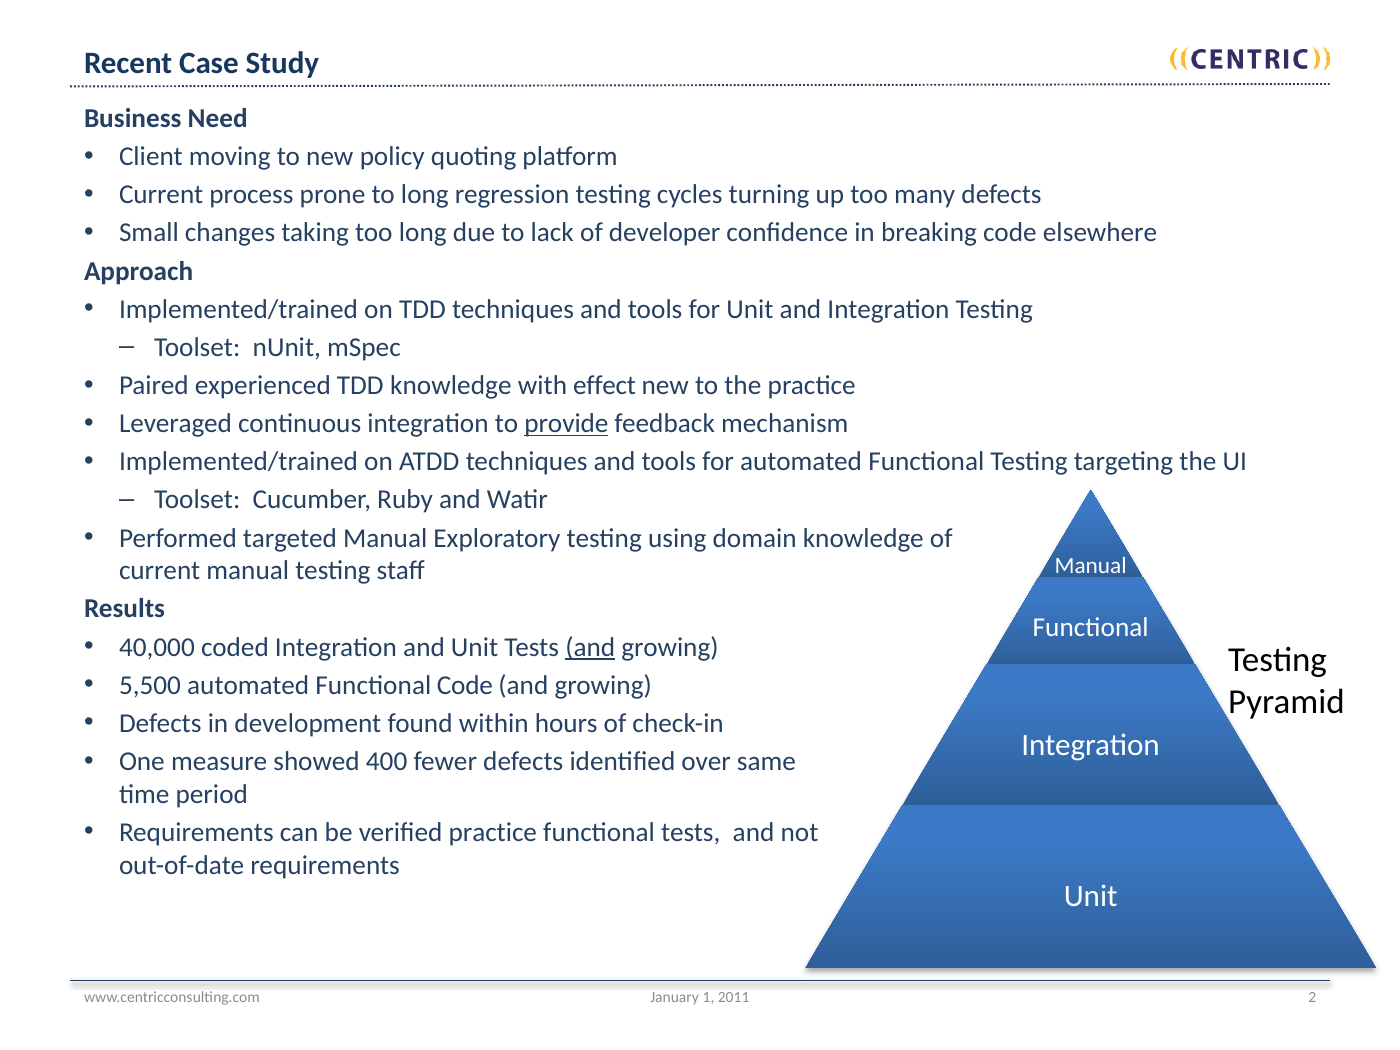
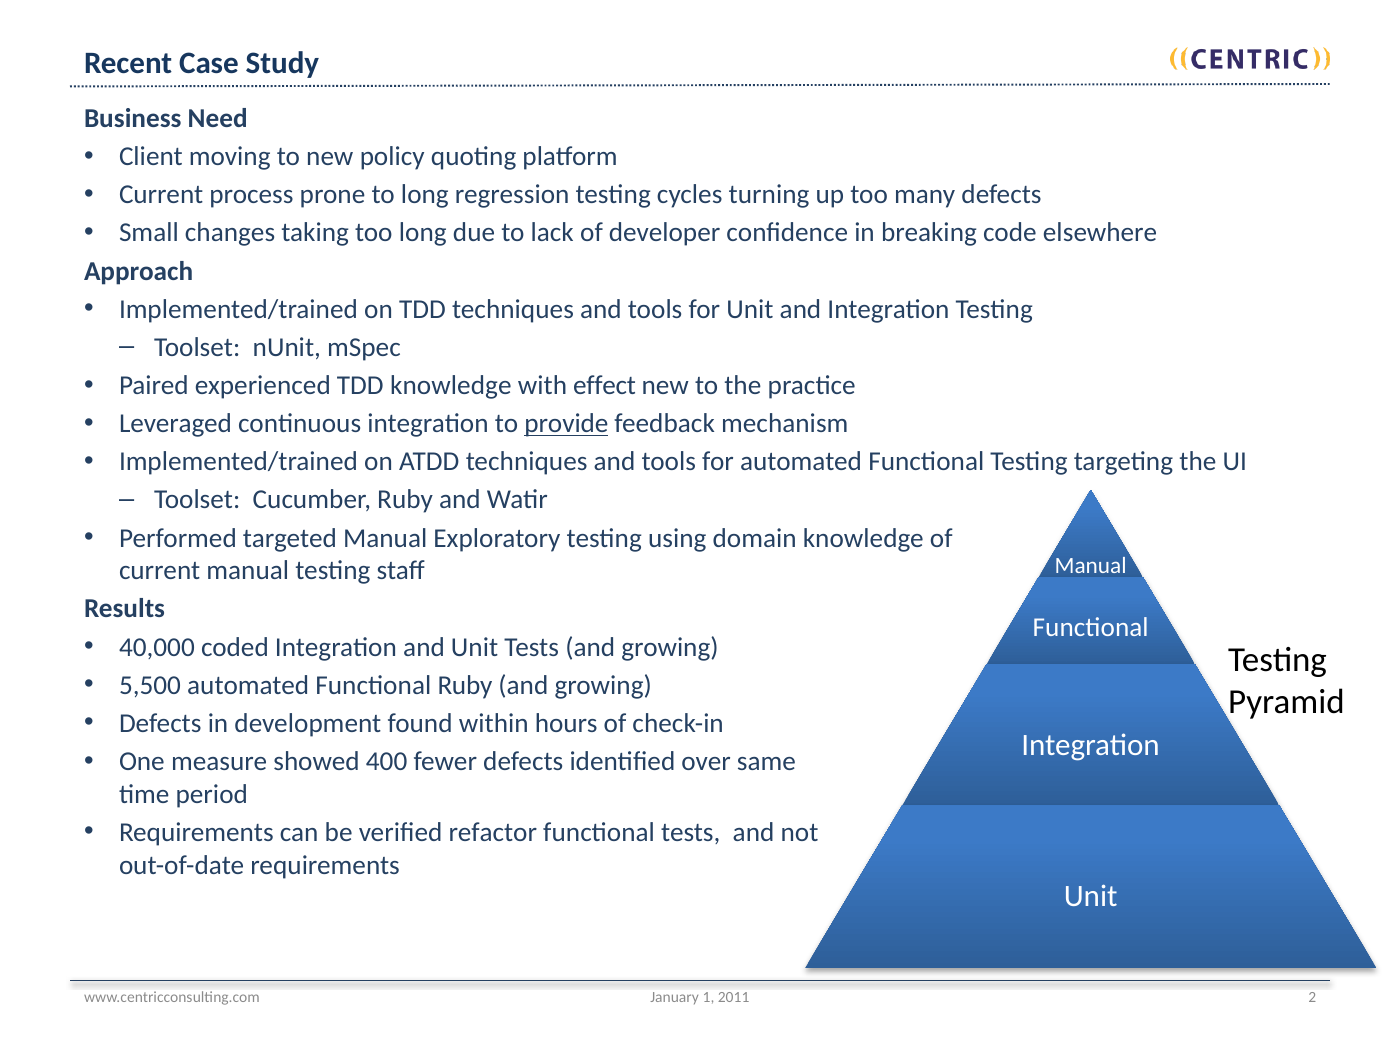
and underline: present -> none (590, 647)
Functional Code: Code -> Ruby (465, 685)
verified practice: practice -> refactor (493, 832)
